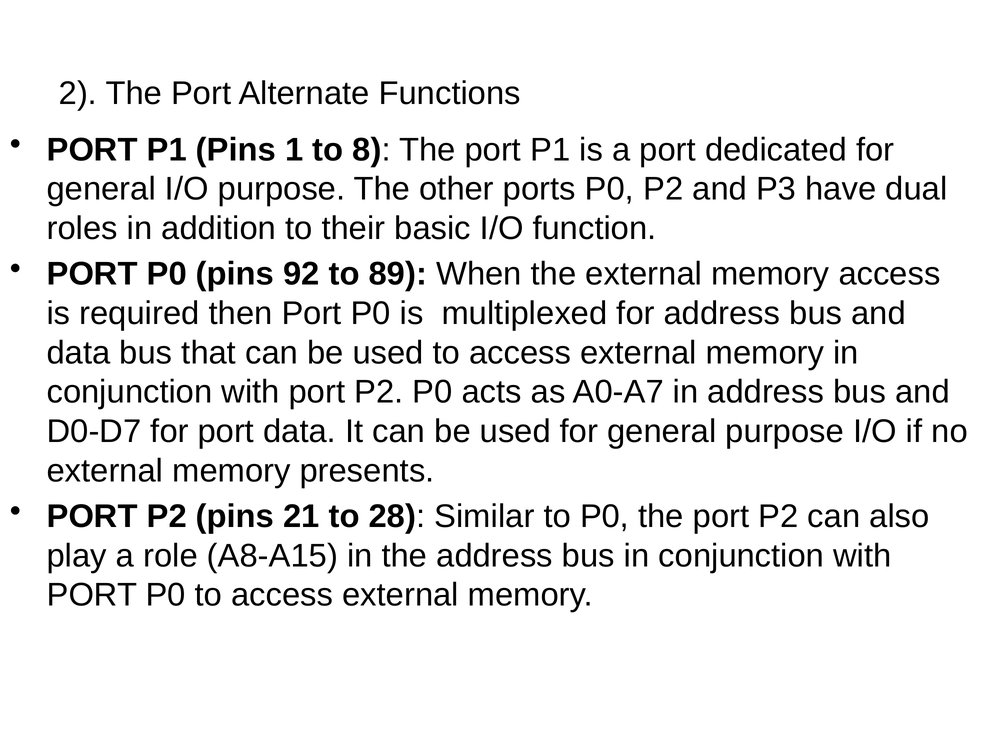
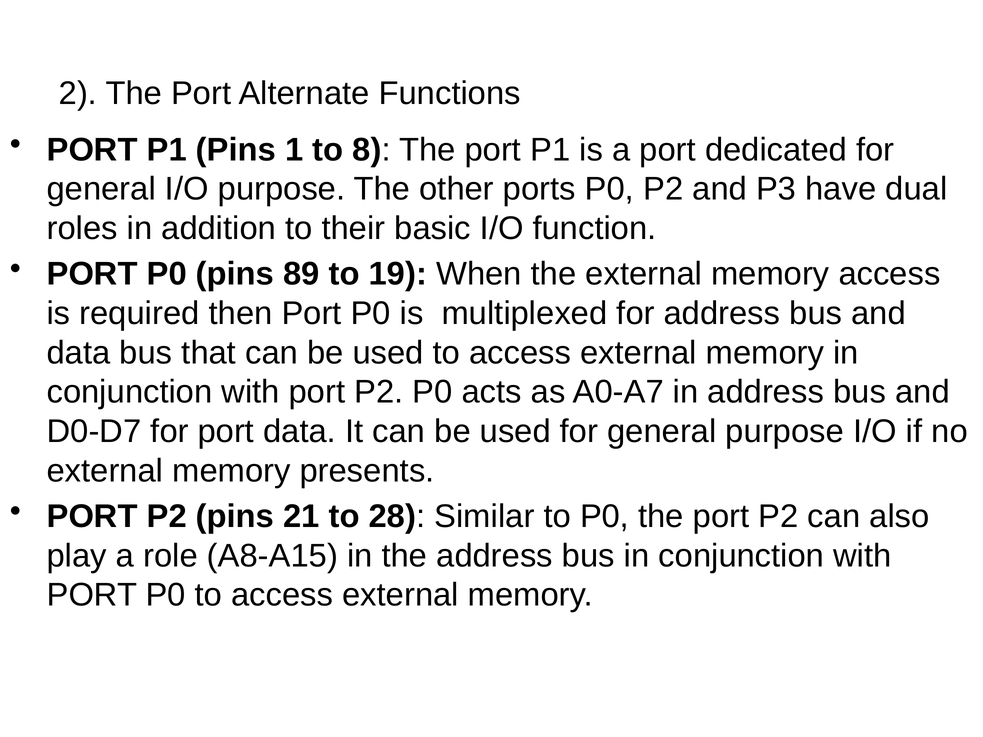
92: 92 -> 89 (301, 274)
89: 89 -> 19 (398, 274)
